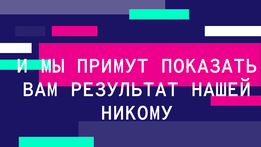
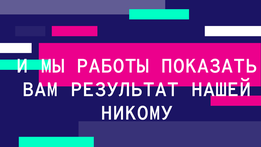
ПРИМУТ: ПРИМУТ -> РАБОТЫ (113, 66)
